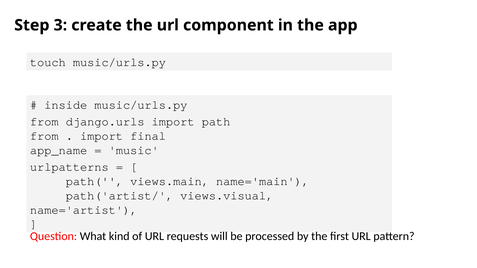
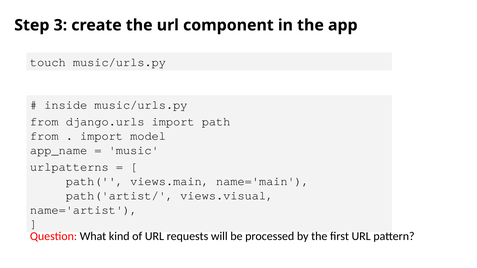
final: final -> model (148, 136)
